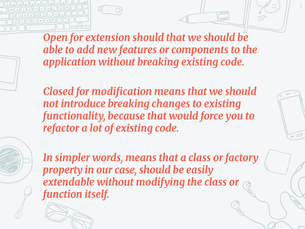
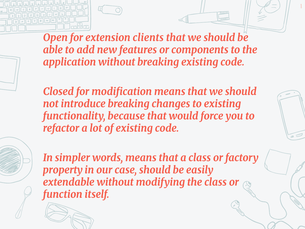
extension should: should -> clients (148, 38)
